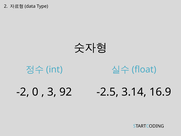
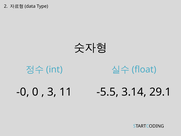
-2: -2 -> -0 (23, 92)
92: 92 -> 11 (66, 92)
-2.5: -2.5 -> -5.5 (108, 92)
16.9: 16.9 -> 29.1 (160, 92)
